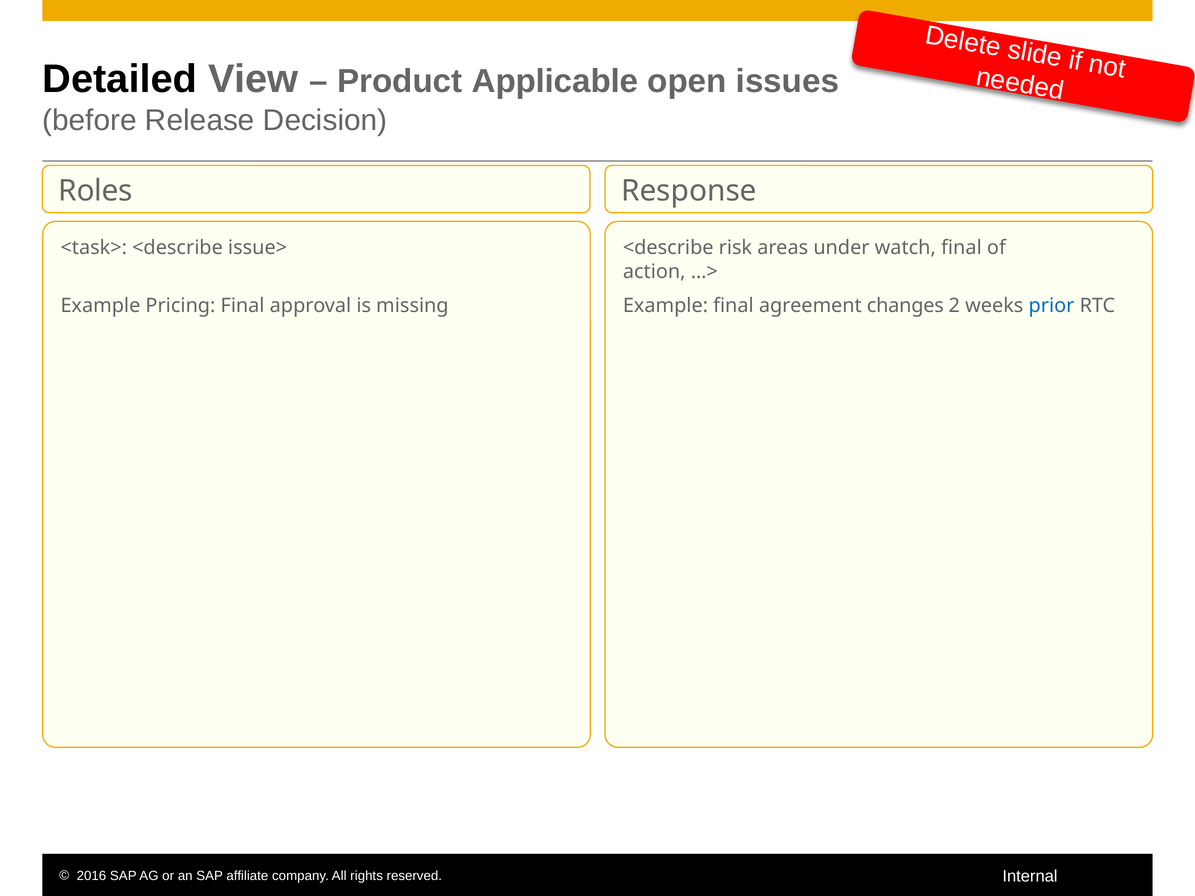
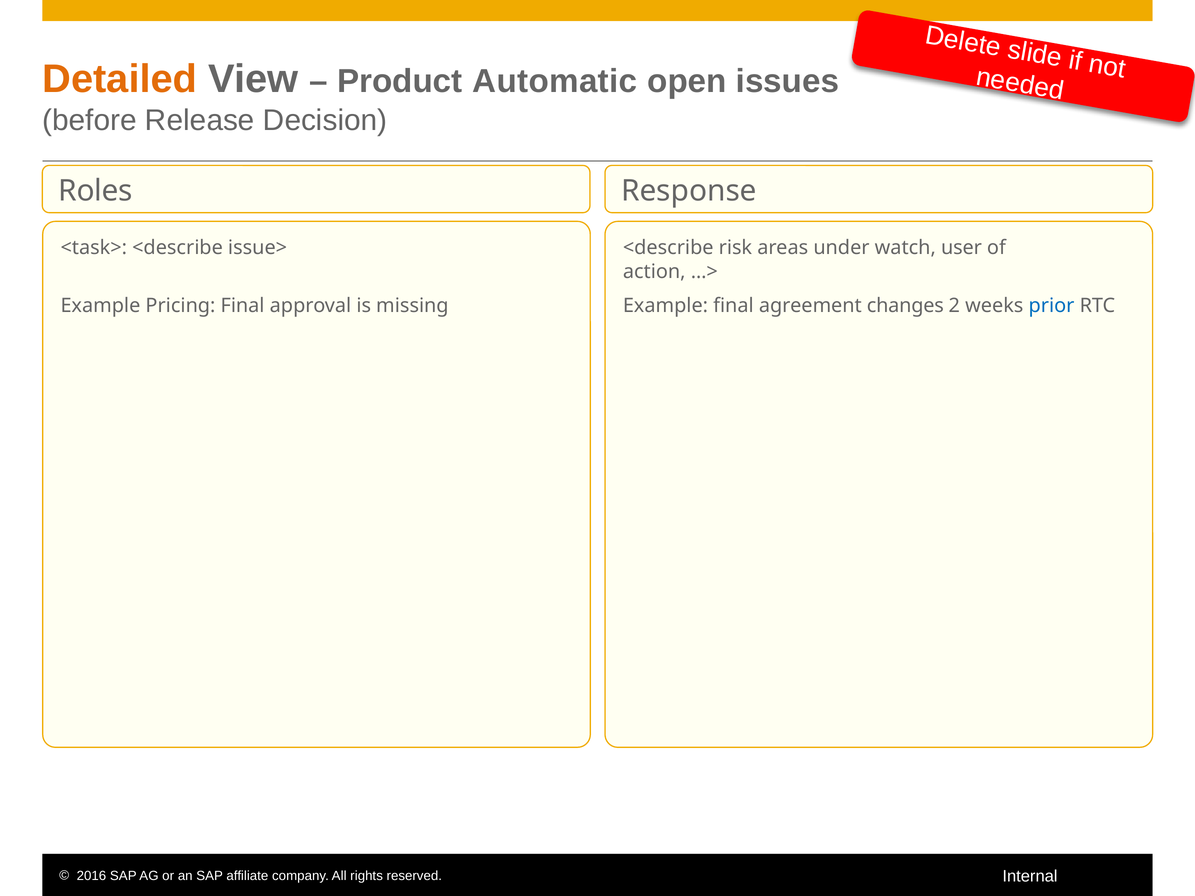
Detailed colour: black -> orange (120, 79)
Applicable: Applicable -> Automatic (555, 81)
watch final: final -> user (961, 248)
